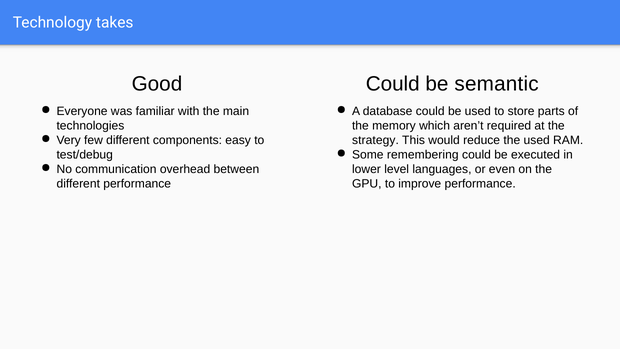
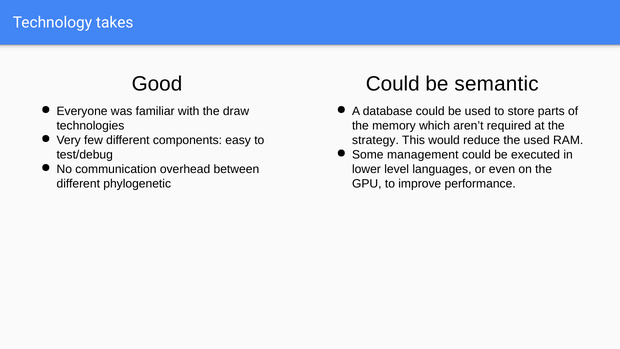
main: main -> draw (236, 111)
remembering: remembering -> management (423, 155)
different performance: performance -> phylogenetic (137, 184)
